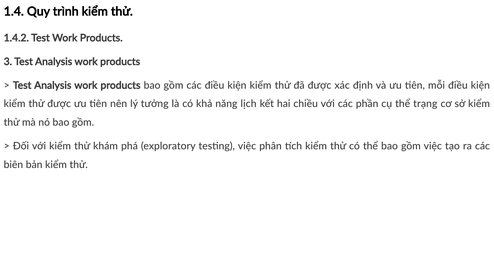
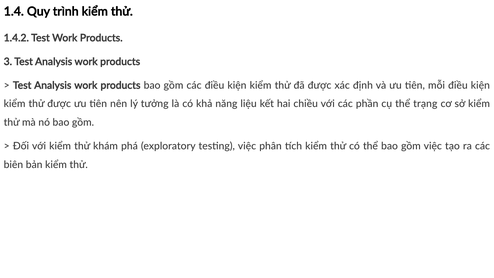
lịch: lịch -> liệu (249, 104)
